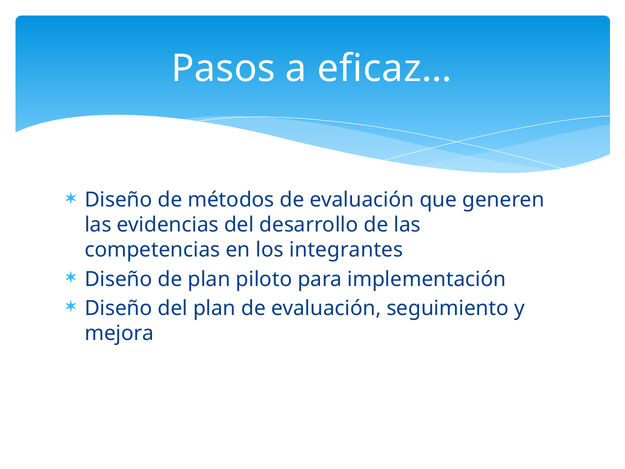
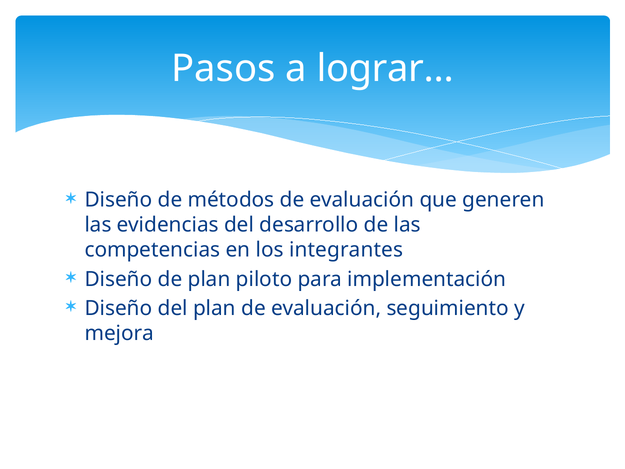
eficaz…: eficaz… -> lograr… (385, 69)
